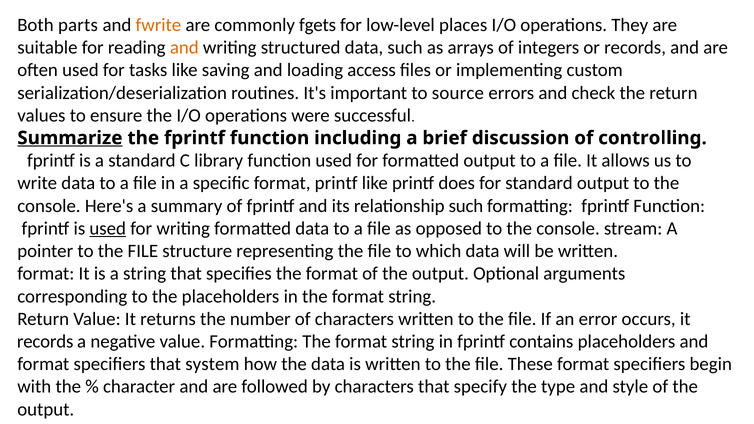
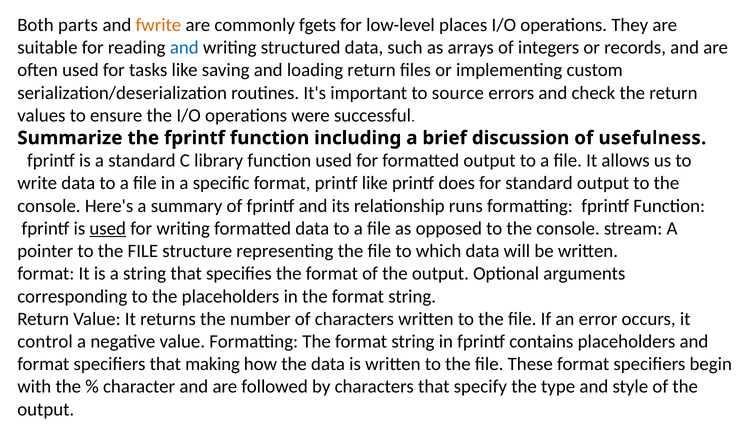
and colour: orange -> blue (184, 48)
loading access: access -> return (372, 70)
Summarize underline: present -> none (70, 138)
controlling: controlling -> usefulness (652, 138)
relationship such: such -> runs (466, 206)
records: records -> control (45, 342)
system: system -> making (213, 364)
